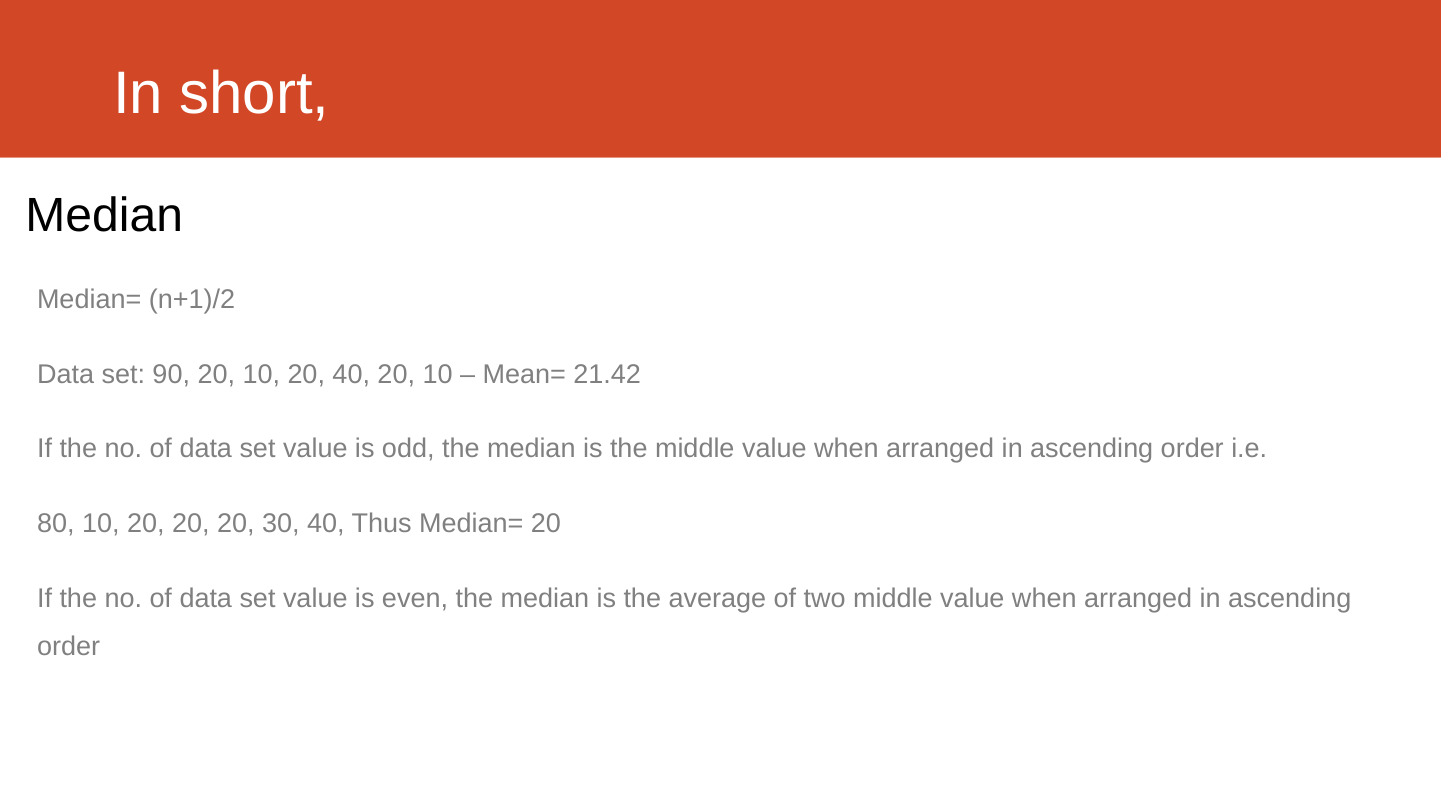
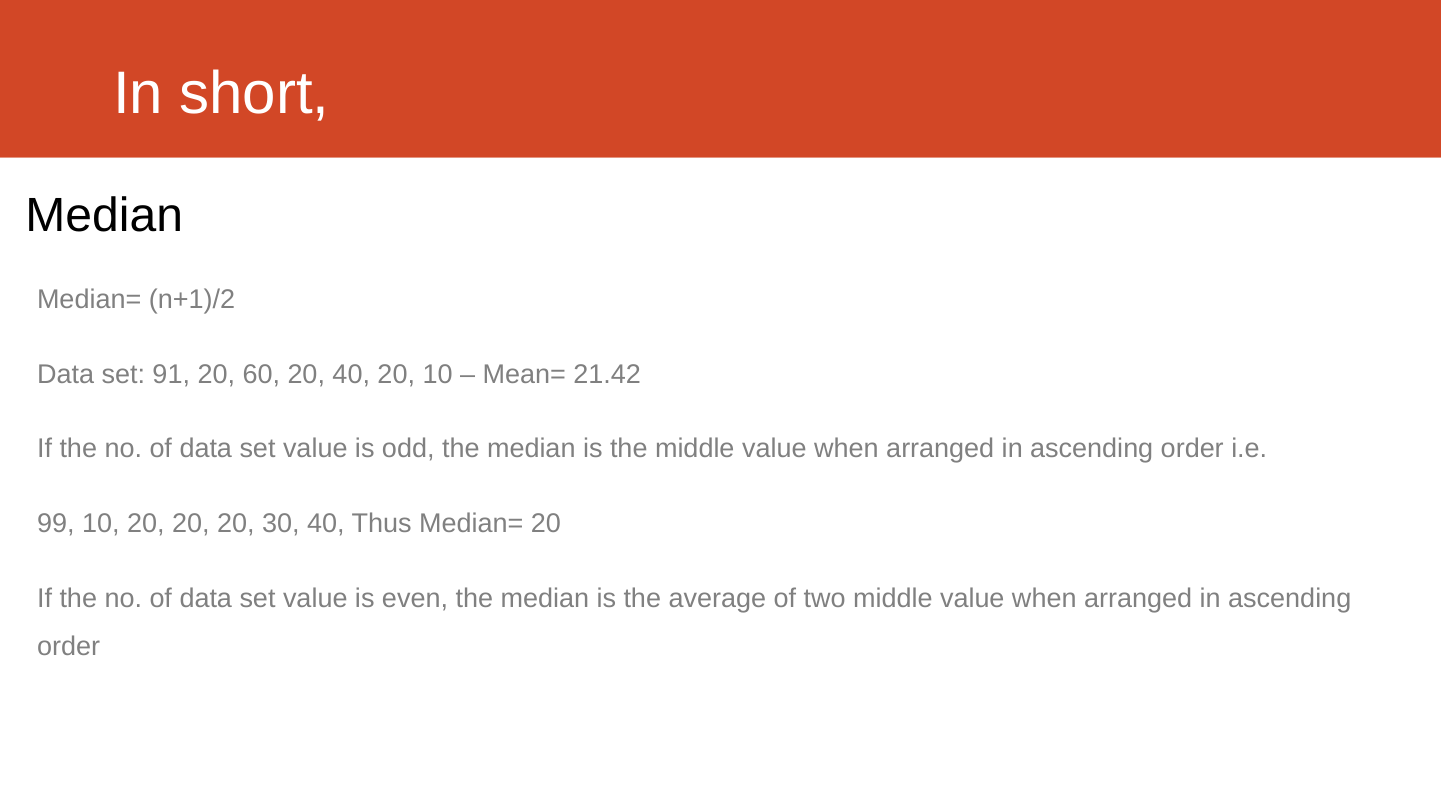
90: 90 -> 91 (171, 375)
10: 10 -> 60 (261, 375)
80: 80 -> 99 (56, 524)
